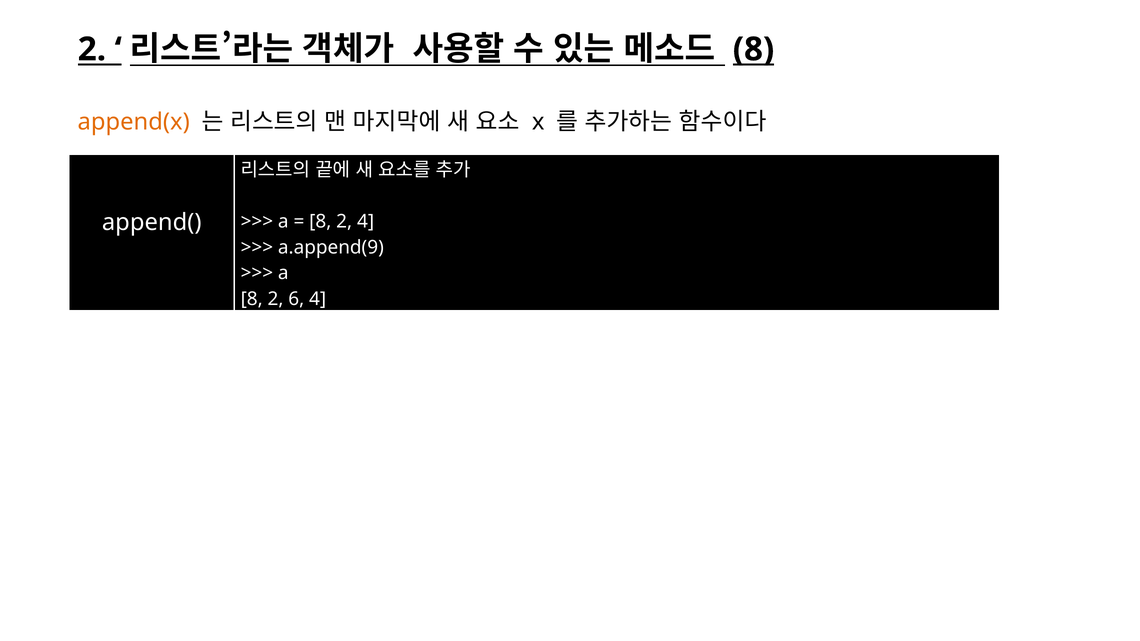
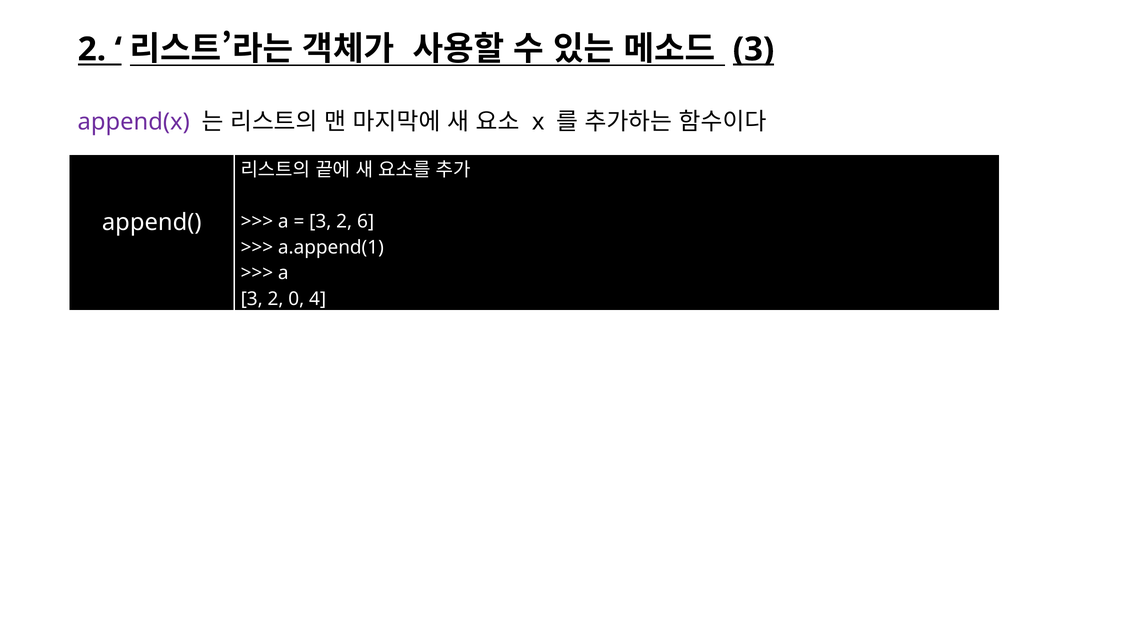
8: 8 -> 3 (754, 49)
append(x colour: orange -> purple (134, 122)
8: 8 -> 3 (320, 222)
2 4: 4 -> 6 (366, 222)
a.append(9: a.append(9 -> a.append(1 (331, 247)
8: 8 -> 3 (252, 299)
6: 6 -> 0 (296, 299)
